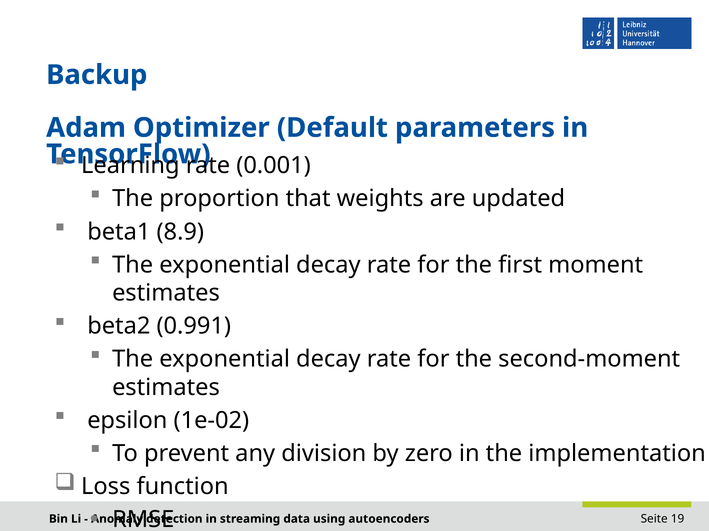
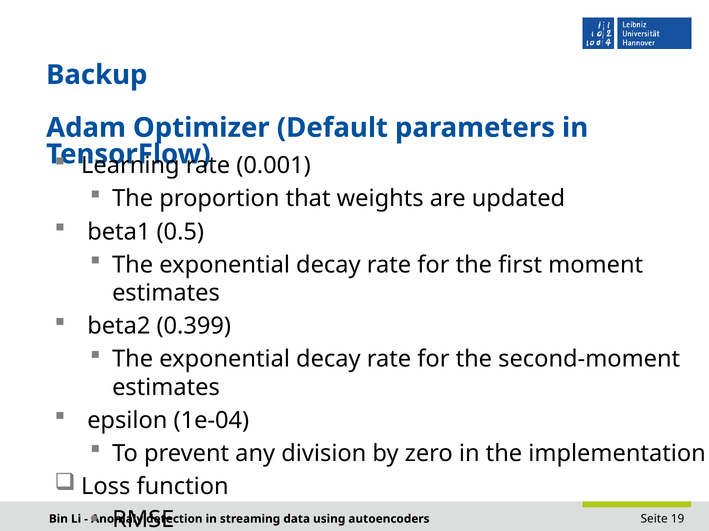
8.9: 8.9 -> 0.5 (180, 232)
0.991: 0.991 -> 0.399 (194, 327)
1e-02: 1e-02 -> 1e-04 (211, 421)
